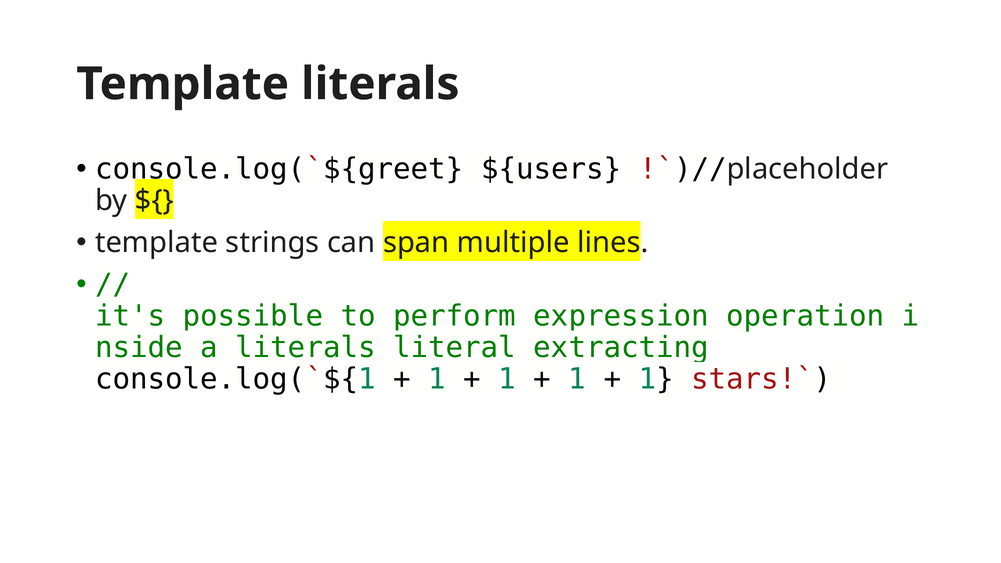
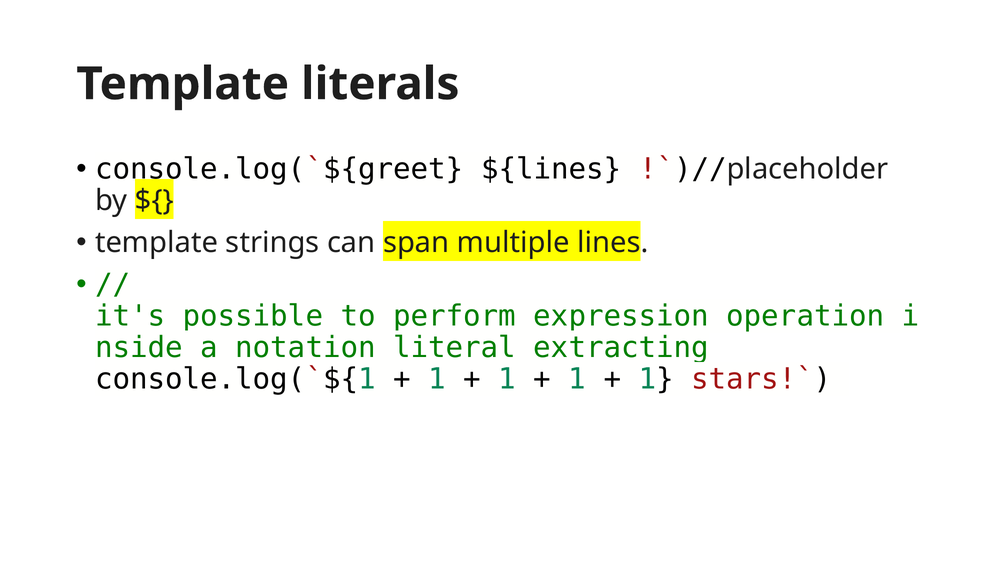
${users: ${users -> ${lines (551, 169)
a literals: literals -> notation (306, 348)
